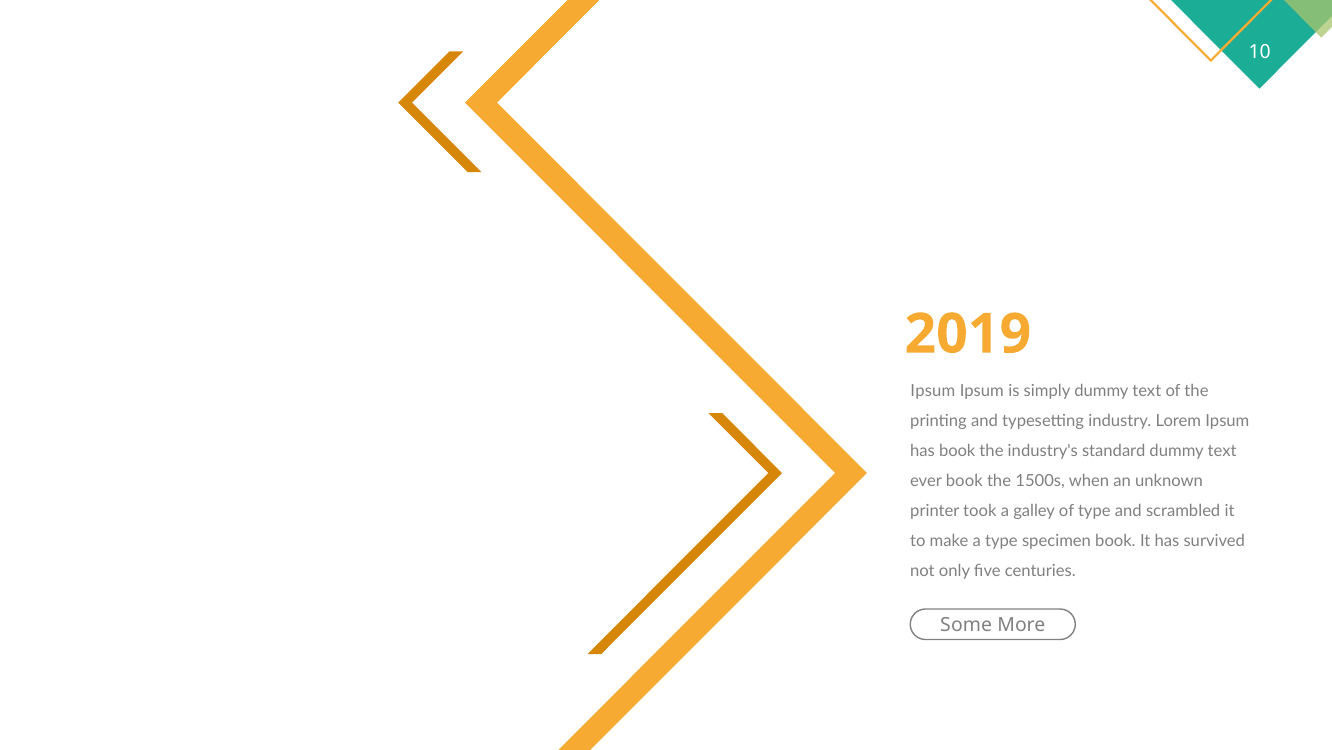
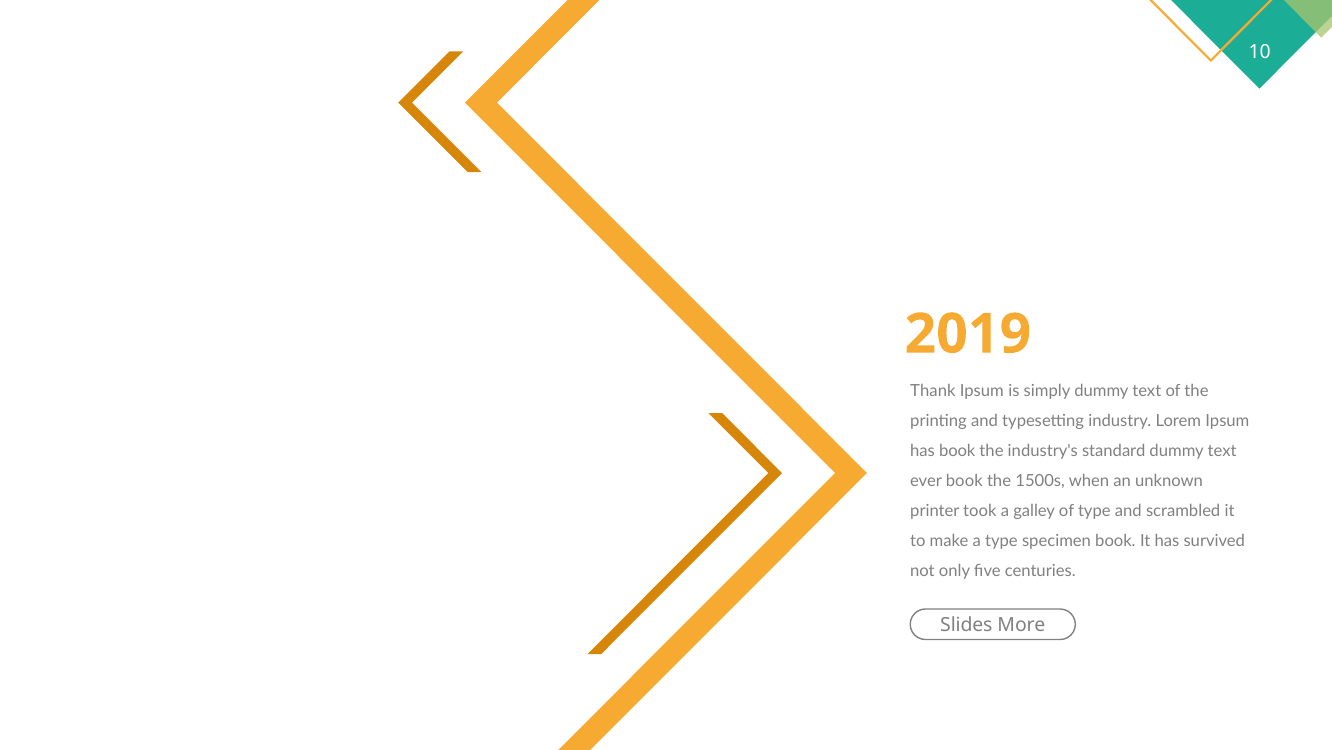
Ipsum: Ipsum -> Thank (933, 390)
Some: Some -> Slides (966, 625)
